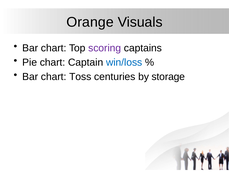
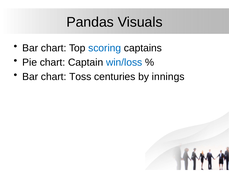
Orange: Orange -> Pandas (90, 22)
scoring colour: purple -> blue (105, 48)
storage: storage -> innings (168, 77)
